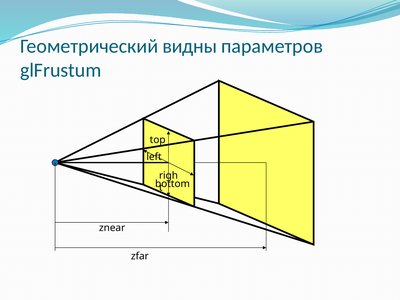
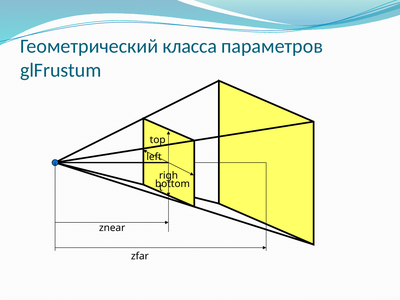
видны: видны -> класса (190, 46)
